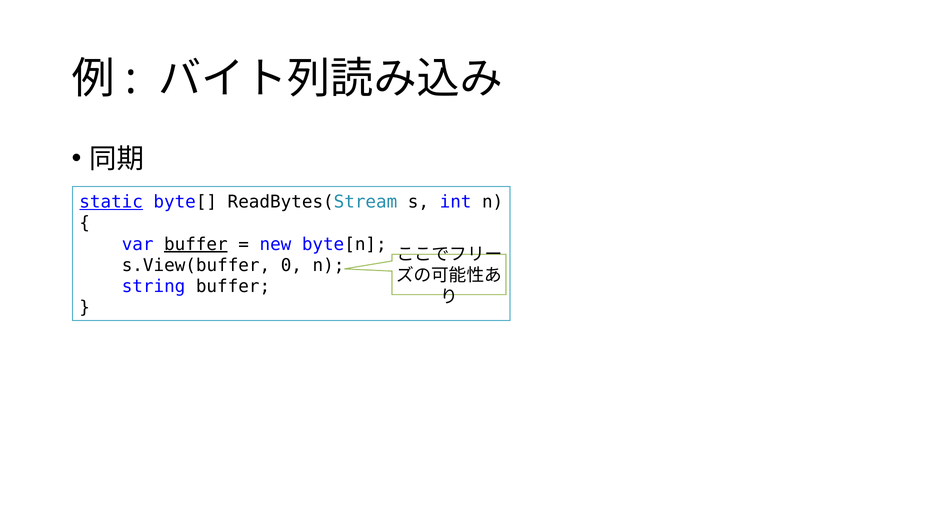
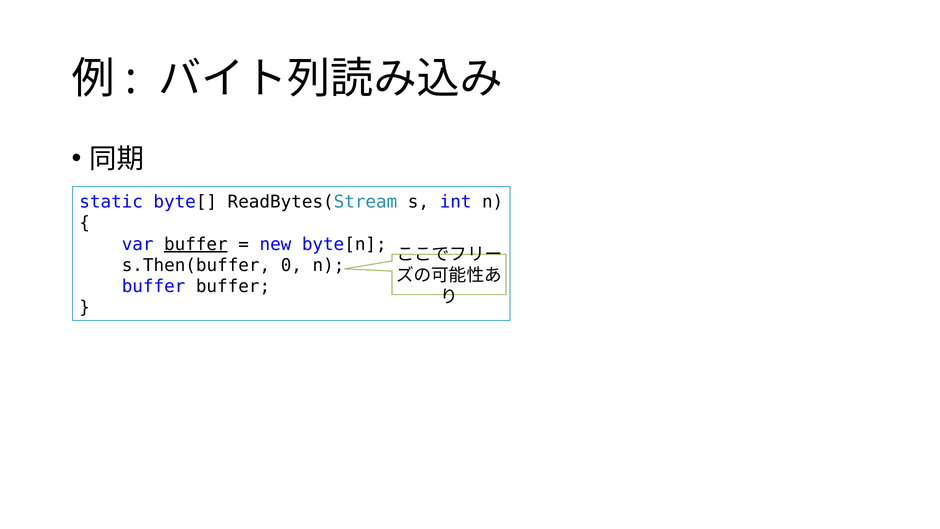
static underline: present -> none (111, 202)
s.View(buffer: s.View(buffer -> s.Then(buffer (196, 265)
string: string -> buffer (154, 286)
